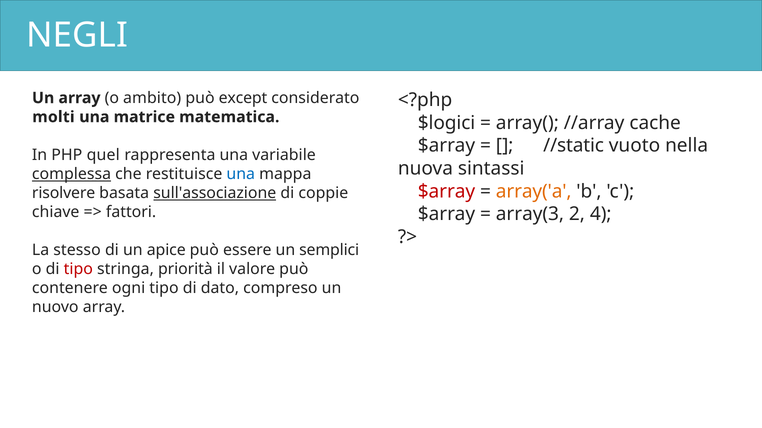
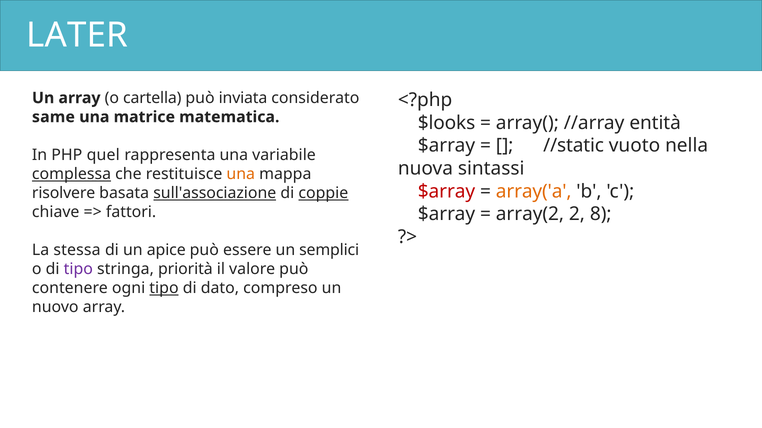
NEGLI: NEGLI -> LATER (77, 35)
ambito: ambito -> cartella (152, 98)
except: except -> inviata (243, 98)
molti: molti -> same (53, 117)
$logici: $logici -> $looks (447, 123)
cache: cache -> entità (655, 123)
una colour: blue -> orange (241, 174)
coppie underline: none -> present (323, 193)
array(3: array(3 -> array(2 (530, 215)
4: 4 -> 8 (601, 215)
stesso: stesso -> stessa (77, 251)
tipo colour: red -> purple (78, 270)
tipo underline: none -> present (164, 289)
